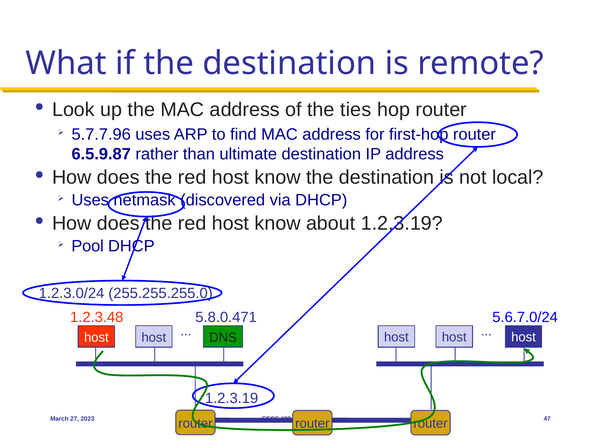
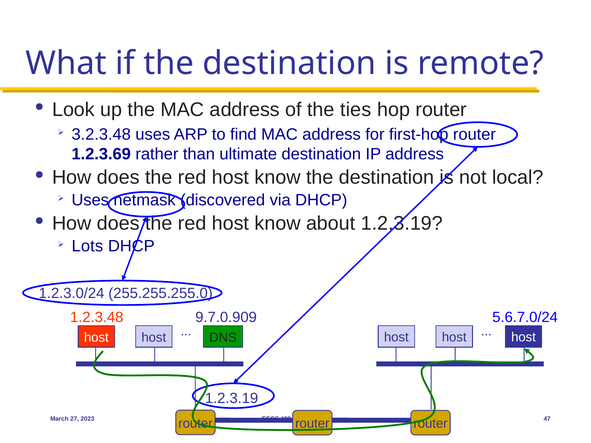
5.7.7.96: 5.7.7.96 -> 3.2.3.48 (101, 134)
6.5.9.87: 6.5.9.87 -> 1.2.3.69 (101, 154)
Pool: Pool -> Lots (87, 246)
5.8.0.471: 5.8.0.471 -> 9.7.0.909 (226, 317)
